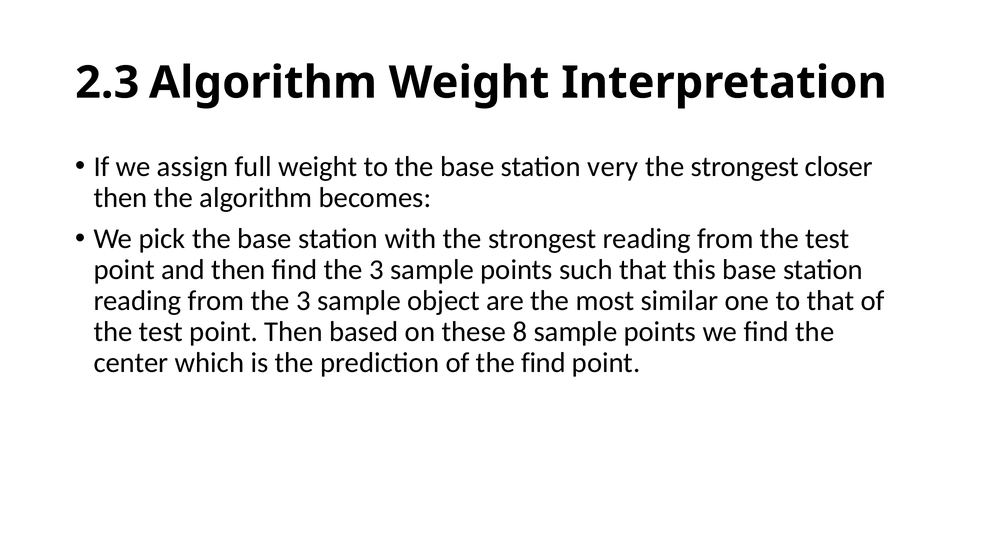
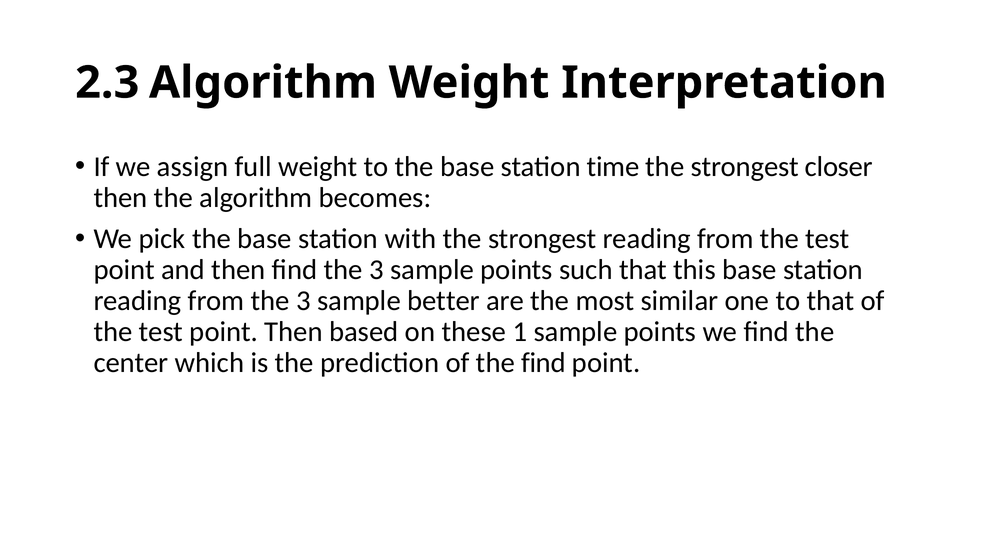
very: very -> time (613, 167)
object: object -> better (443, 301)
8: 8 -> 1 (520, 332)
